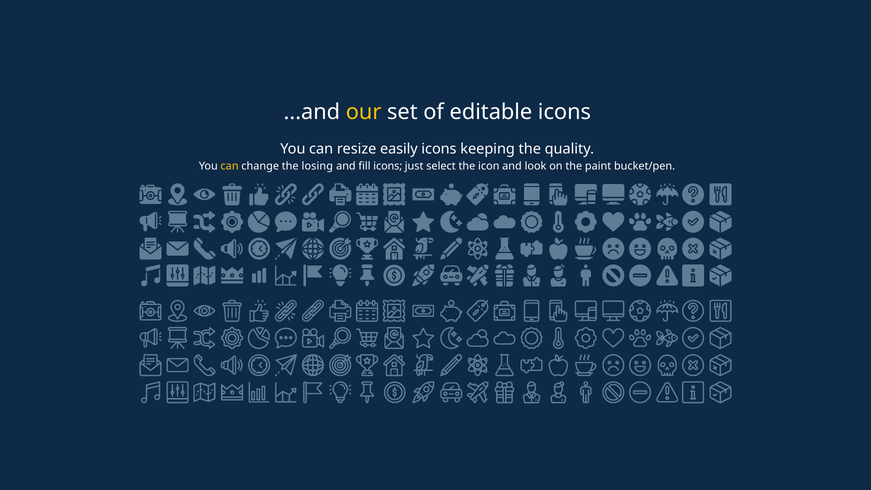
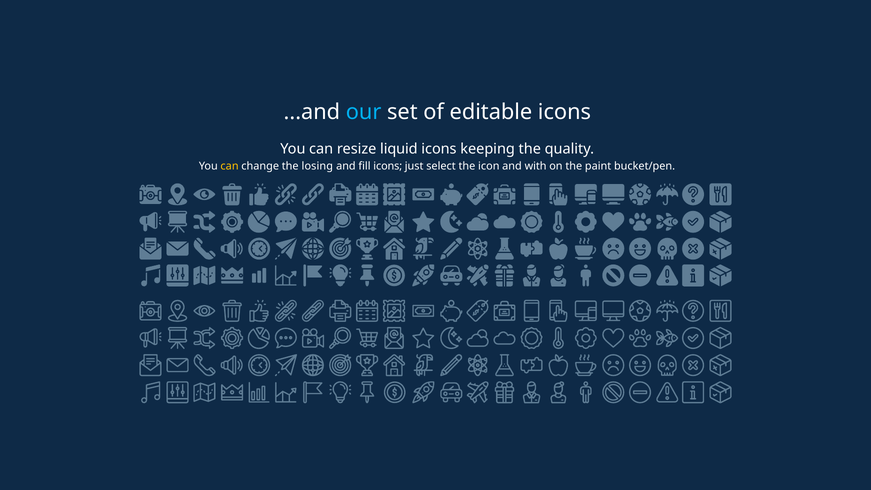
our colour: yellow -> light blue (364, 112)
easily: easily -> liquid (399, 149)
look: look -> with (536, 166)
